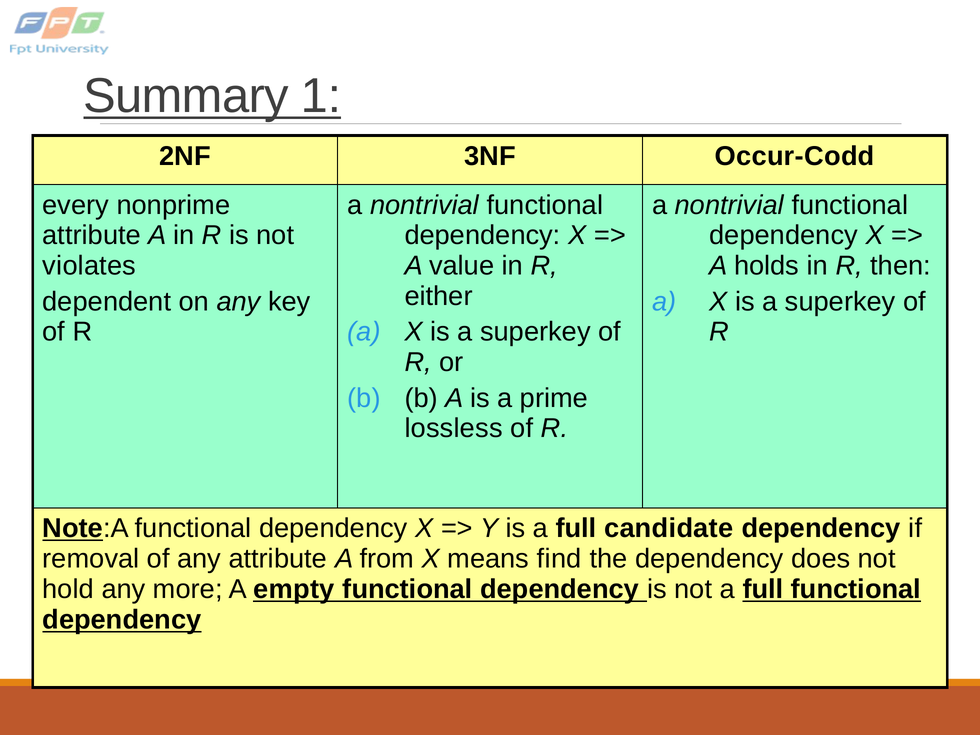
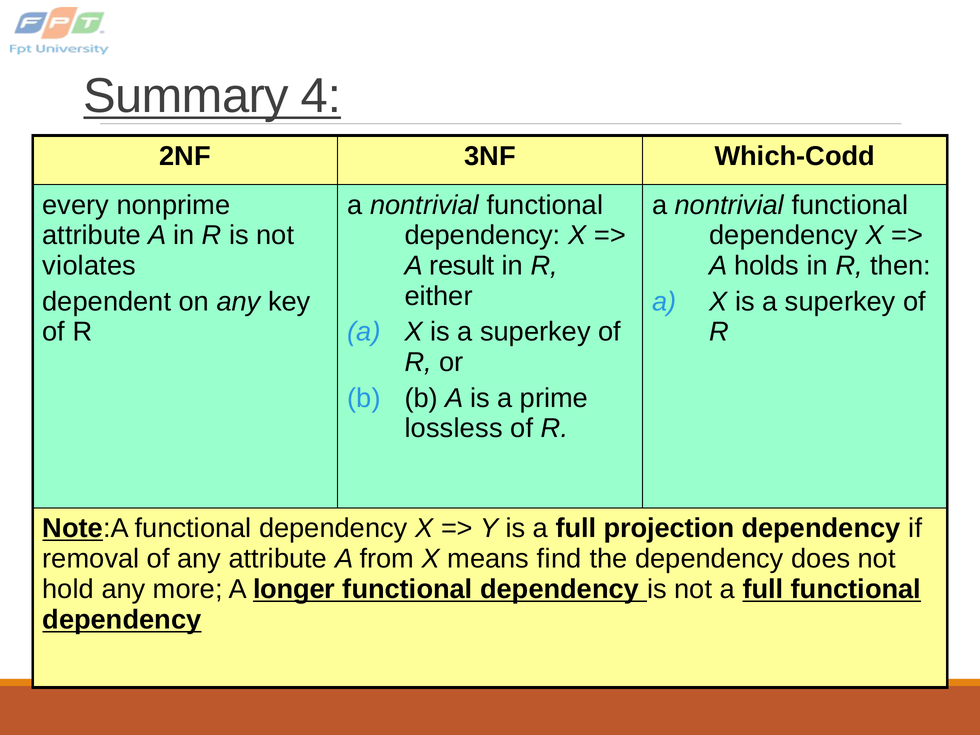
1: 1 -> 4 (321, 96)
Occur-Codd: Occur-Codd -> Which-Codd (795, 156)
value: value -> result (462, 266)
candidate: candidate -> projection (669, 528)
empty: empty -> longer (294, 589)
